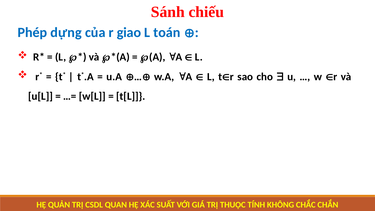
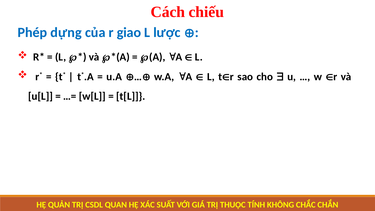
Sánh: Sánh -> Cách (168, 12)
toán: toán -> lược (167, 33)
